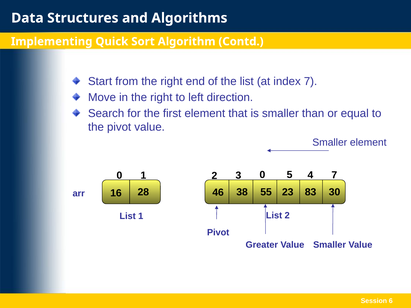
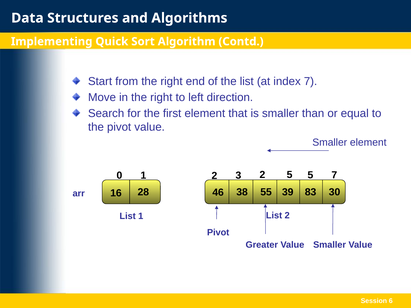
5 4: 4 -> 5 (310, 175)
2 0: 0 -> 2 (262, 175)
23: 23 -> 39 (288, 192)
